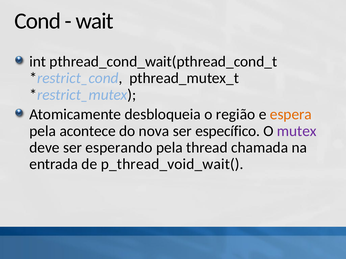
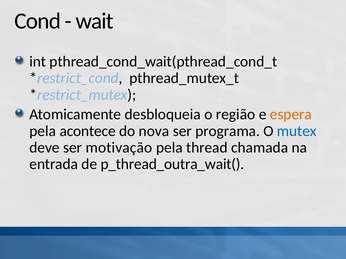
específico: específico -> programa (228, 131)
mutex colour: purple -> blue (297, 131)
esperando: esperando -> motivação (119, 148)
p_thread_void_wait(: p_thread_void_wait( -> p_thread_outra_wait( (172, 164)
